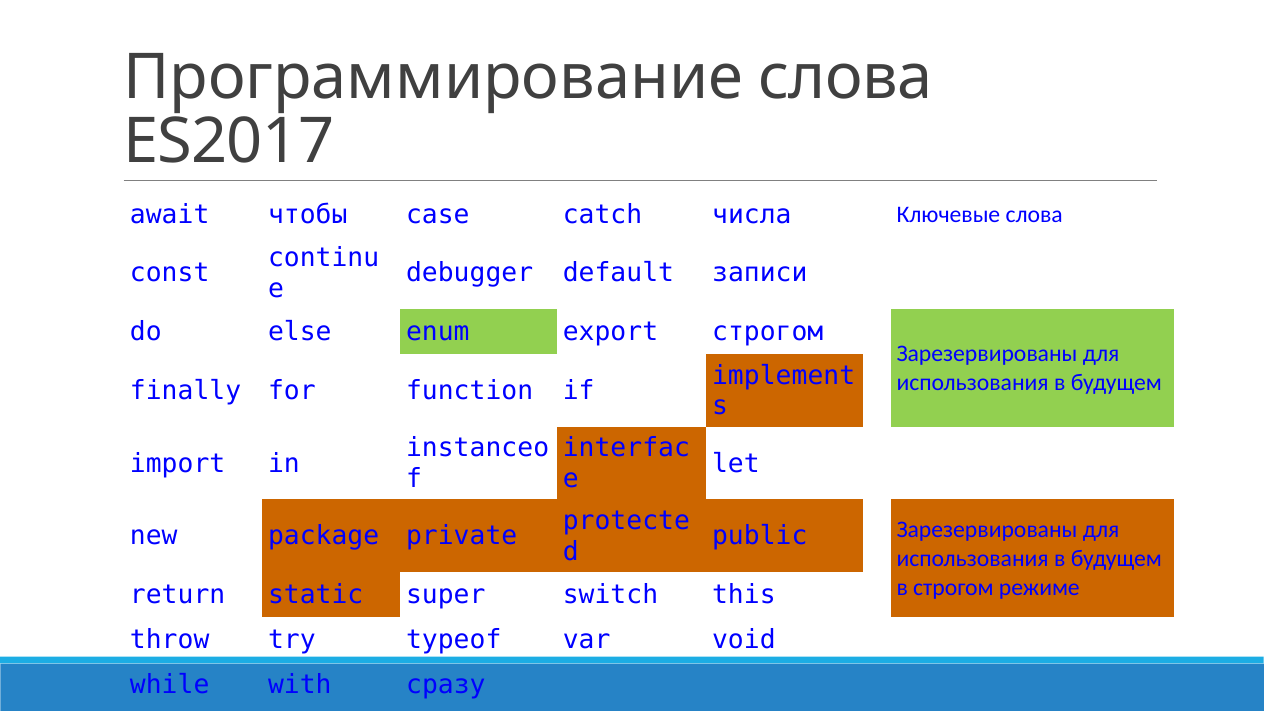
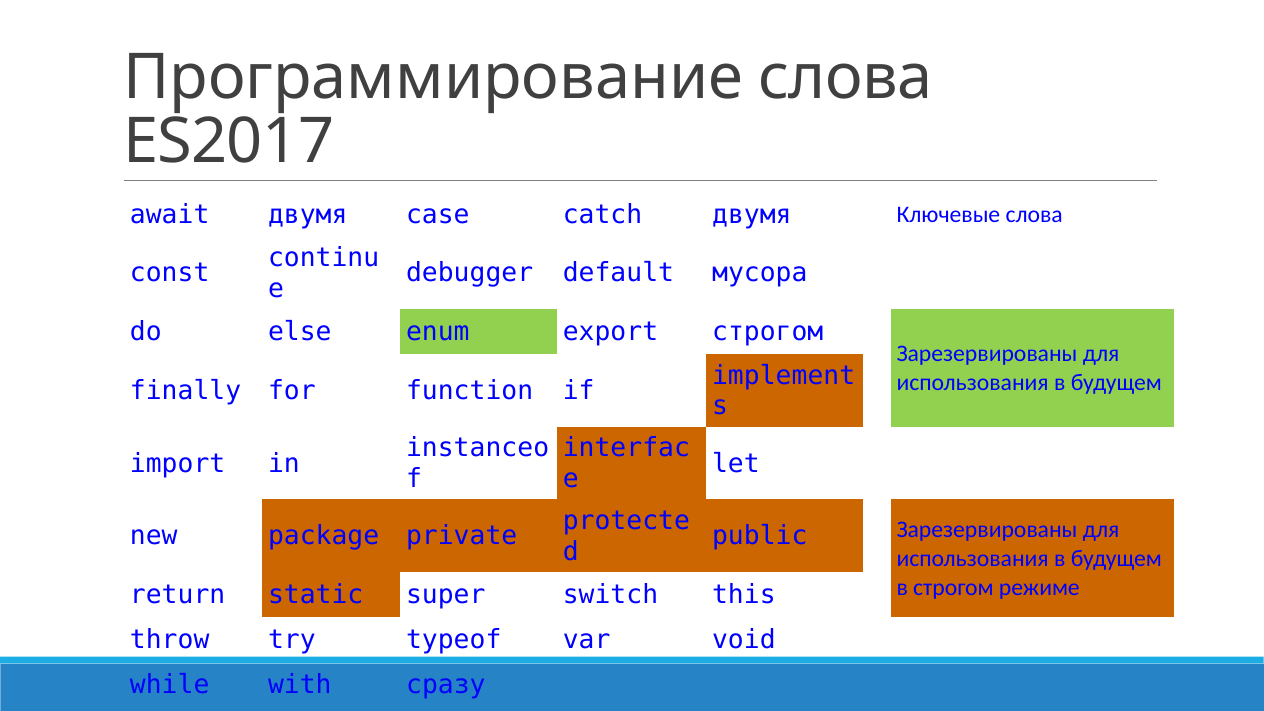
await чтобы: чтобы -> двумя (308, 214)
catch числа: числа -> двумя (752, 214)
записи: записи -> мусора (760, 273)
